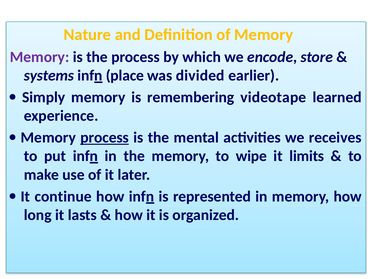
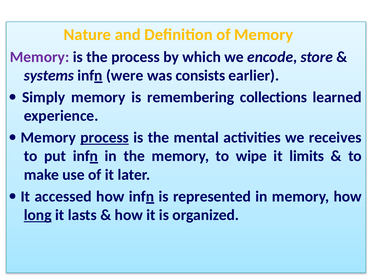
place: place -> were (125, 75)
divided: divided -> consists (200, 75)
videotape: videotape -> collections (273, 97)
continue: continue -> accessed (63, 196)
long underline: none -> present (38, 215)
